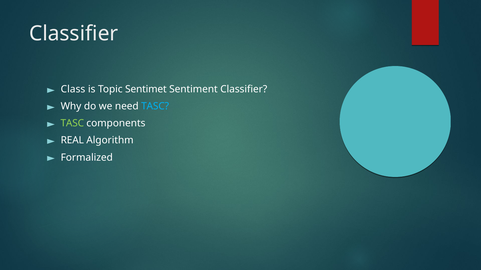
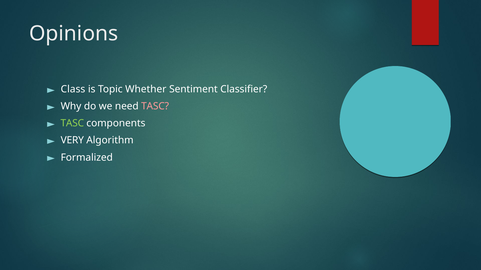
Classifier: Classifier -> Opinions (74, 34)
Sentimet: Sentimet -> Whether (146, 90)
TASC colour: light blue -> pink (155, 107)
REAL: REAL -> VERY (72, 141)
